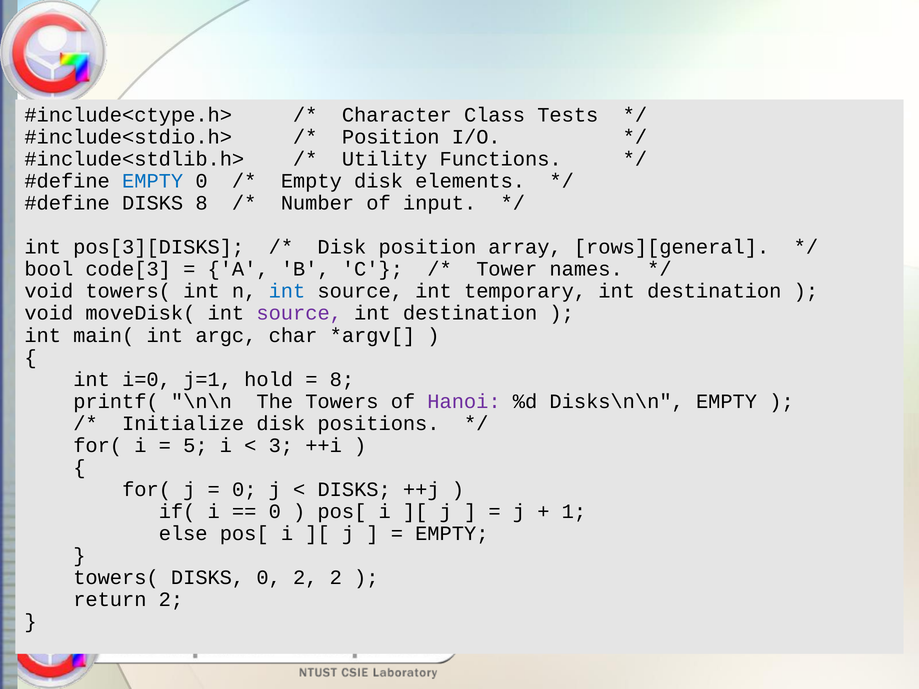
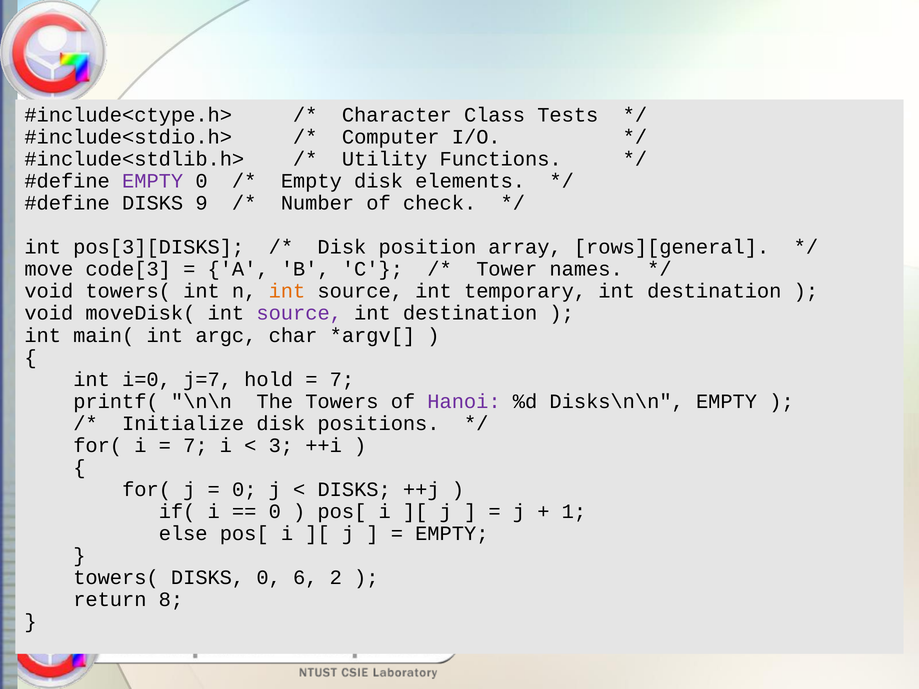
Position: Position -> Computer (391, 137)
EMPTY colour: blue -> purple (153, 181)
DISKS 8: 8 -> 9 (201, 203)
input: input -> check (440, 203)
bool: bool -> move (49, 269)
int colour: blue -> orange (287, 291)
j=1: j=1 -> j=7 (208, 379)
8: 8 -> 7 (342, 379)
5: 5 -> 7 (195, 446)
0 2: 2 -> 6 (305, 578)
return 2: 2 -> 8 (171, 600)
